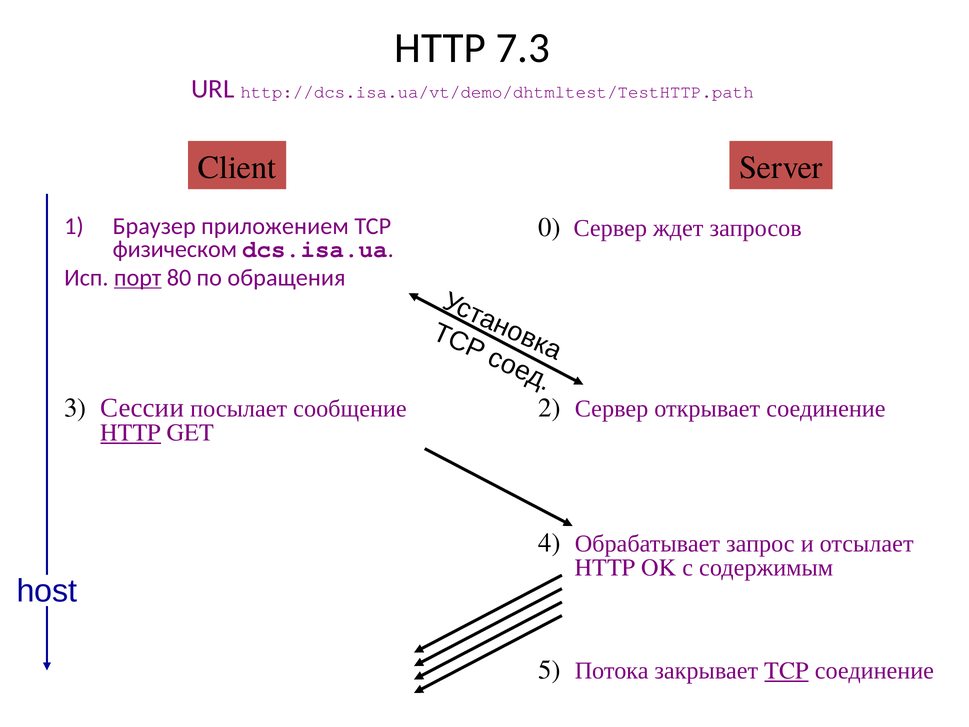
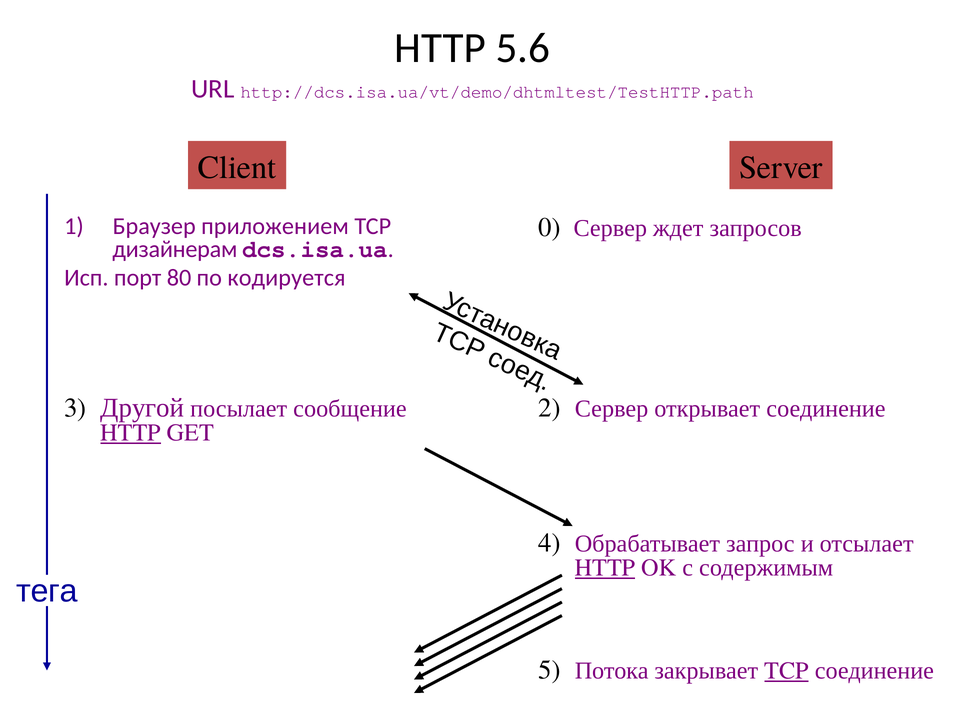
7.3: 7.3 -> 5.6 (523, 48)
физическом: физическом -> дизайнерам (175, 249)
порт underline: present -> none (138, 277)
обращения: обращения -> кодируется (287, 277)
Сессии: Сессии -> Другой (142, 408)
HTTP underline: none -> present (605, 567)
host: host -> тега (47, 591)
